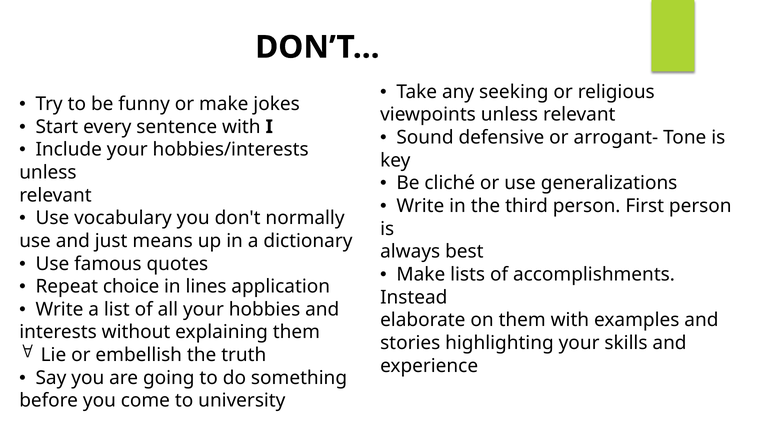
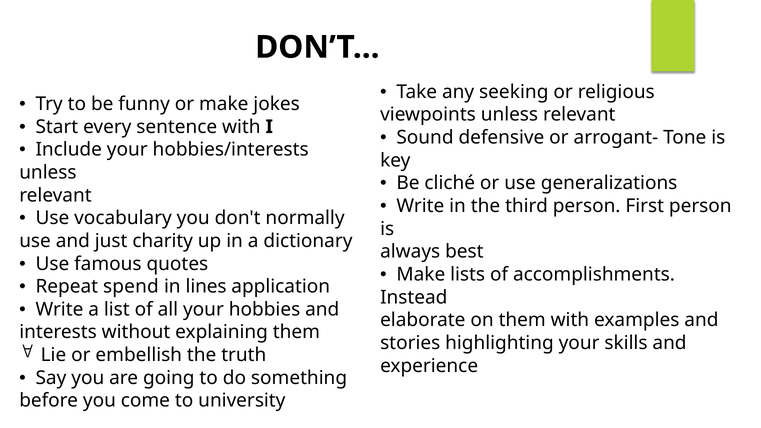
means: means -> charity (163, 241)
choice: choice -> spend (131, 287)
